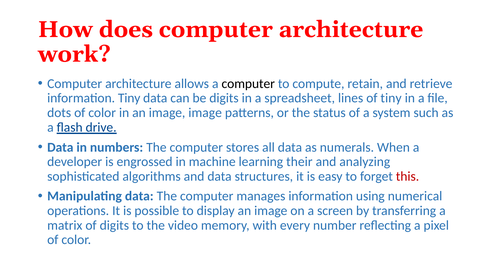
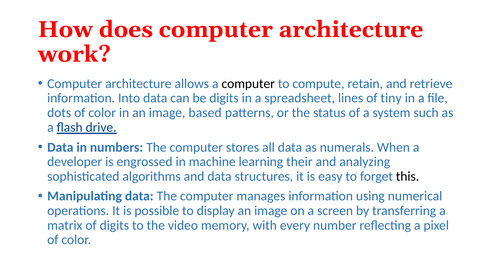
information Tiny: Tiny -> Into (129, 98)
image image: image -> based (205, 113)
this colour: red -> black (408, 176)
